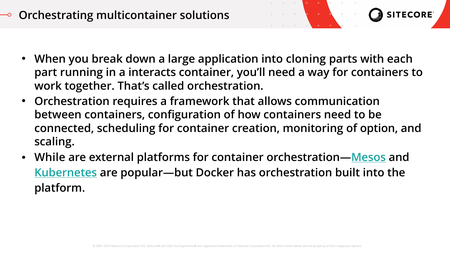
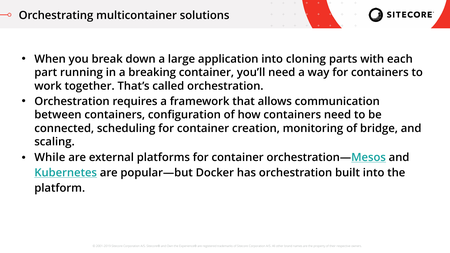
interacts: interacts -> breaking (152, 73)
option: option -> bridge (379, 128)
